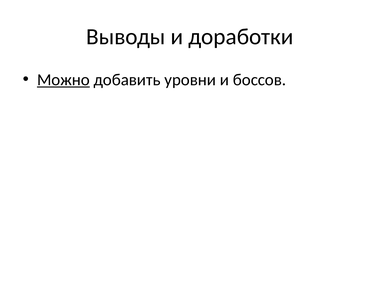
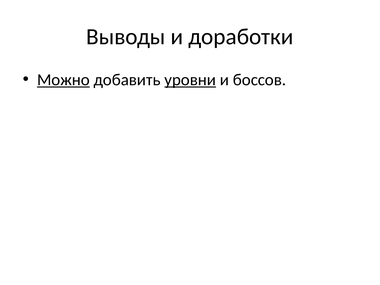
уровни underline: none -> present (190, 80)
